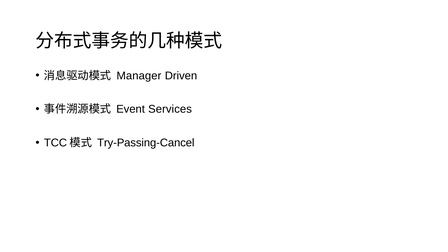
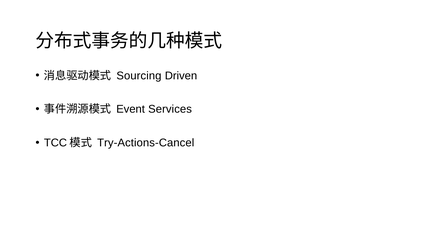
Manager: Manager -> Sourcing (139, 76)
Try-Passing-Cancel: Try-Passing-Cancel -> Try-Actions-Cancel (146, 143)
